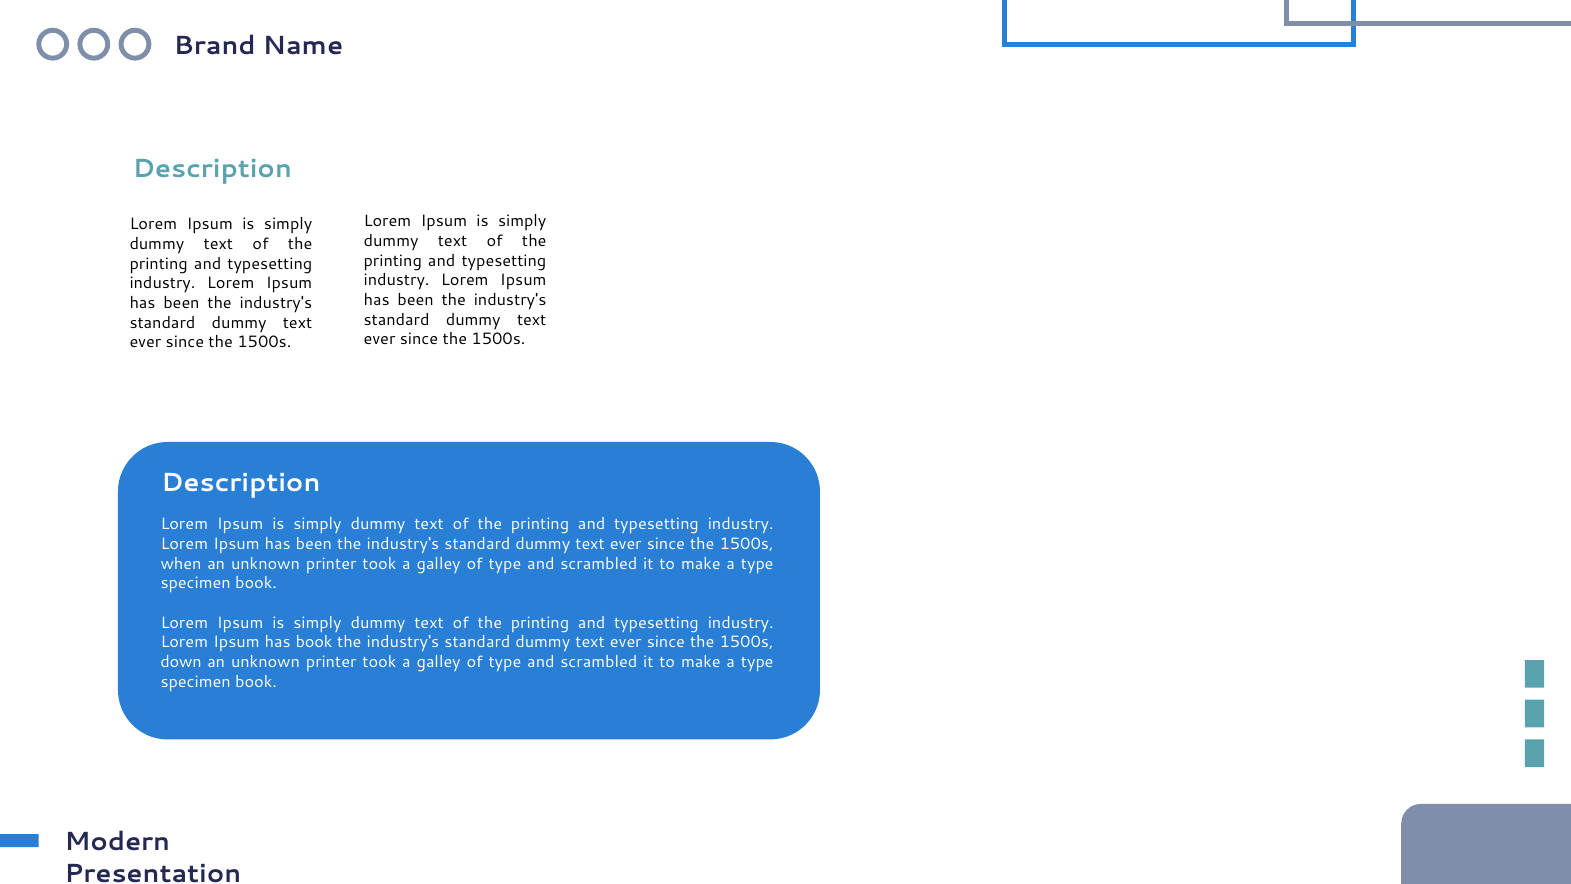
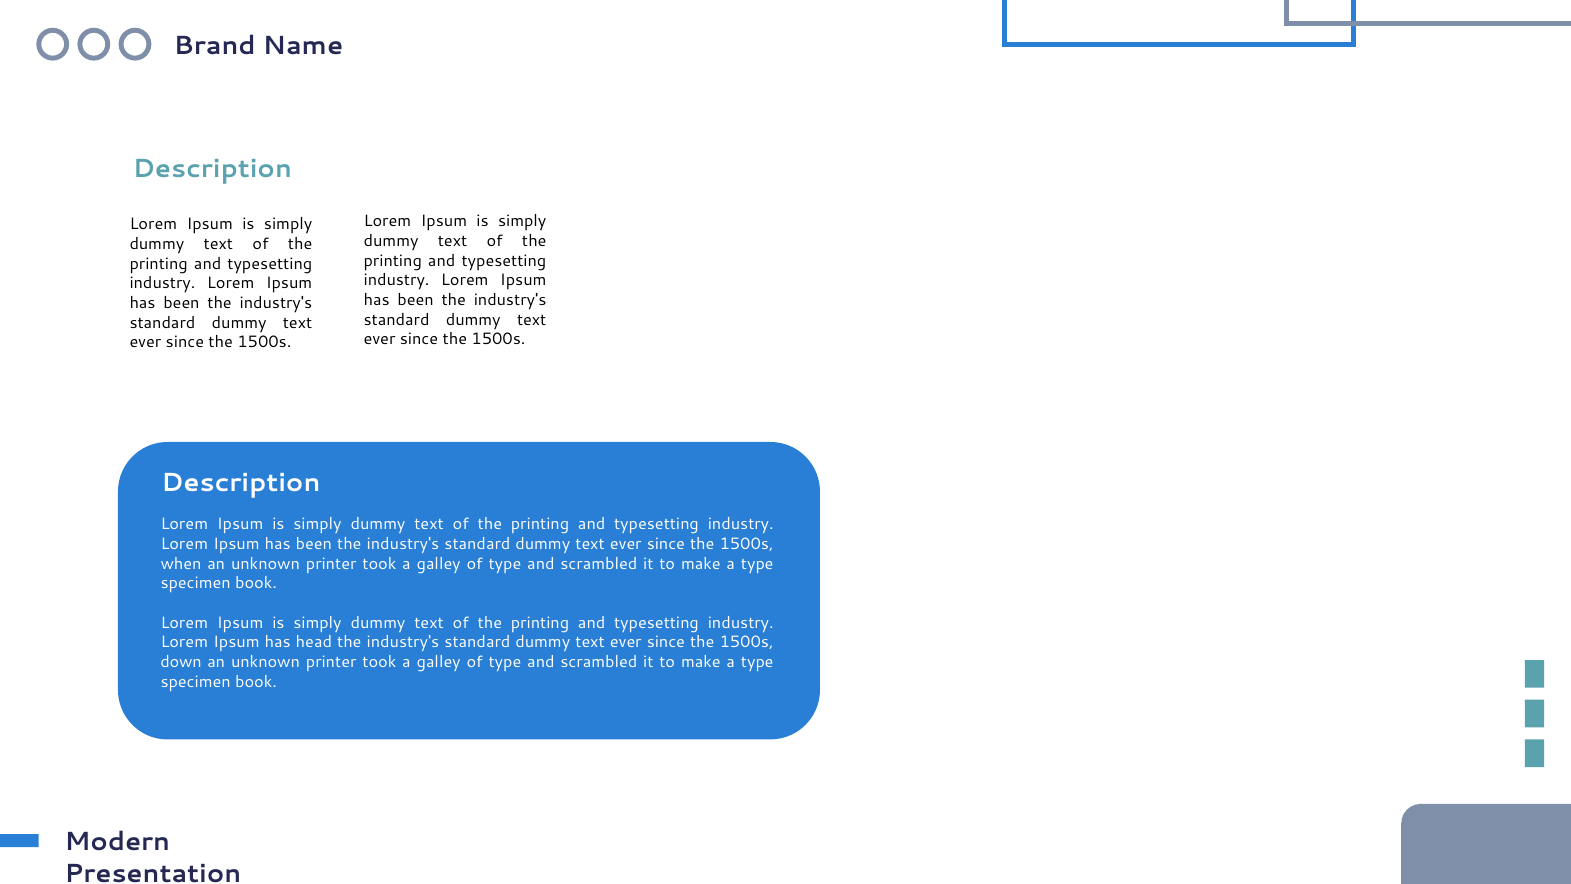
has book: book -> head (314, 642)
